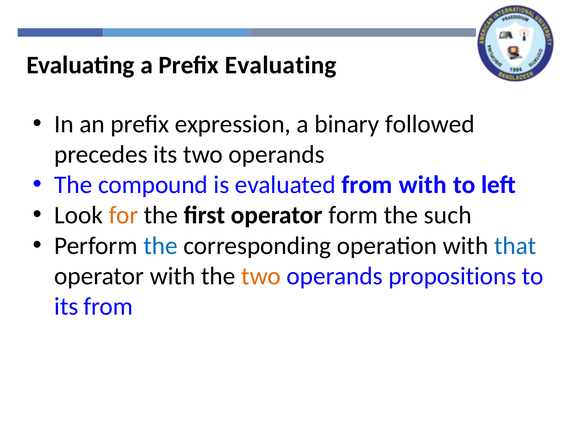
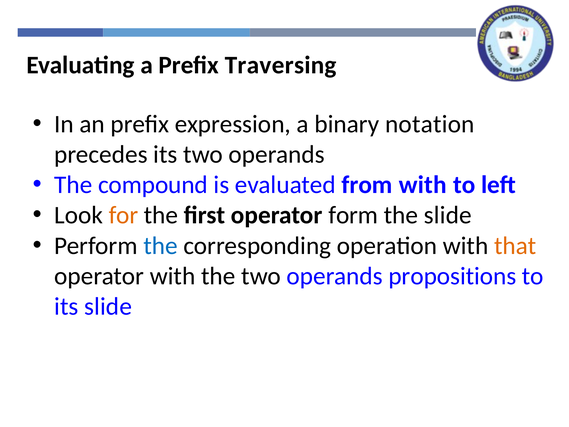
Prefix Evaluating: Evaluating -> Traversing (281, 65)
followed: followed -> notation (430, 124)
the such: such -> slide (448, 215)
that colour: blue -> orange (515, 246)
two colour: orange -> black (261, 276)
its from: from -> slide (108, 306)
